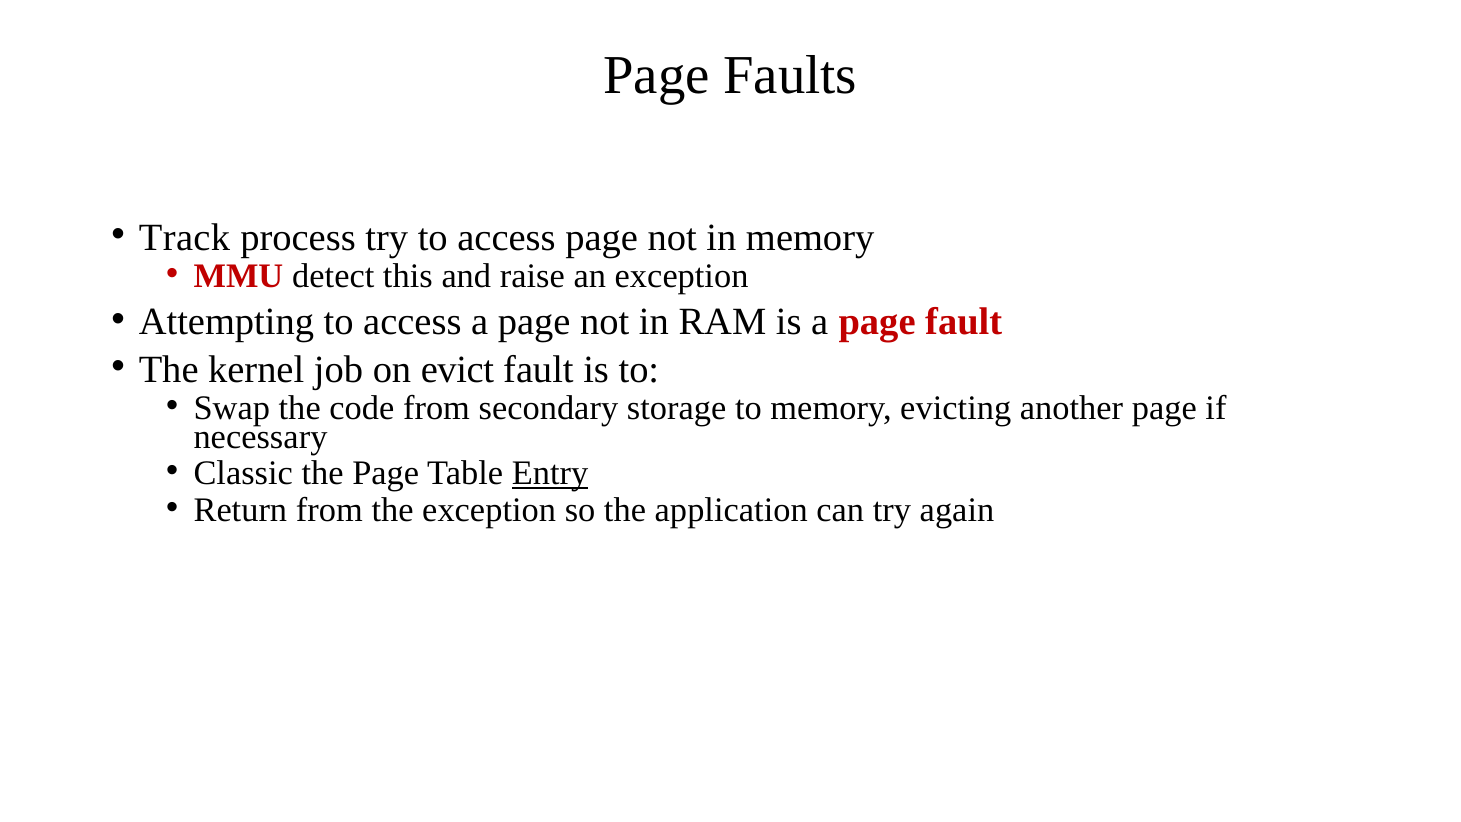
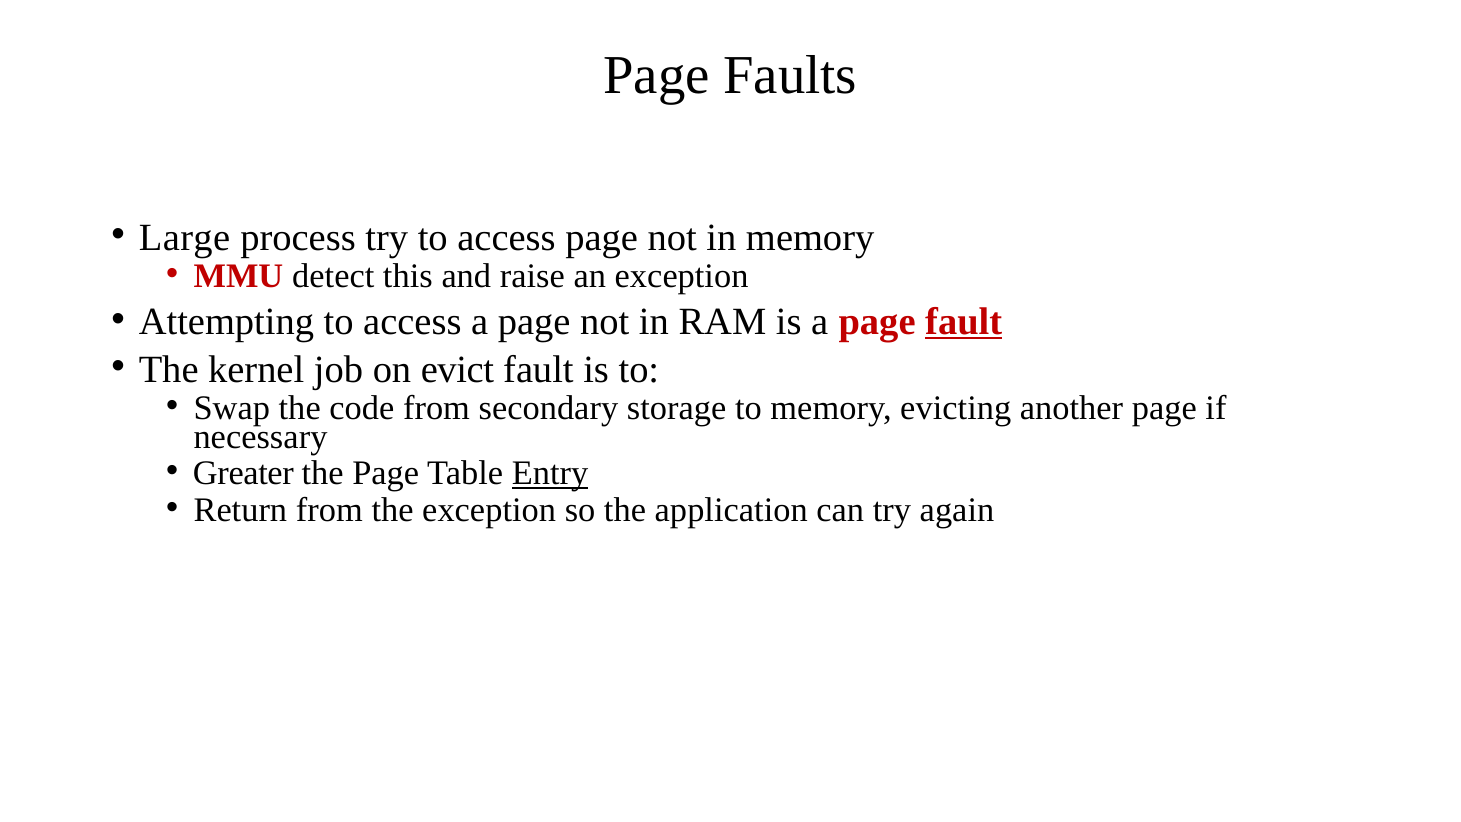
Track: Track -> Large (185, 237)
fault underline: none -> present (964, 322)
Classic: Classic -> Greater (243, 473)
